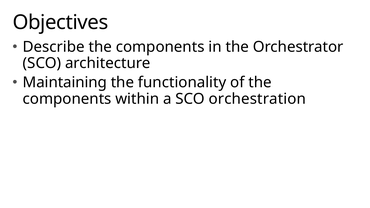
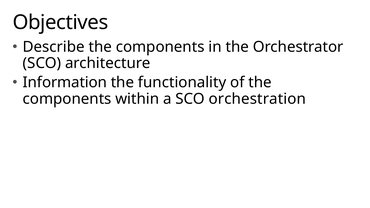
Maintaining: Maintaining -> Information (65, 83)
